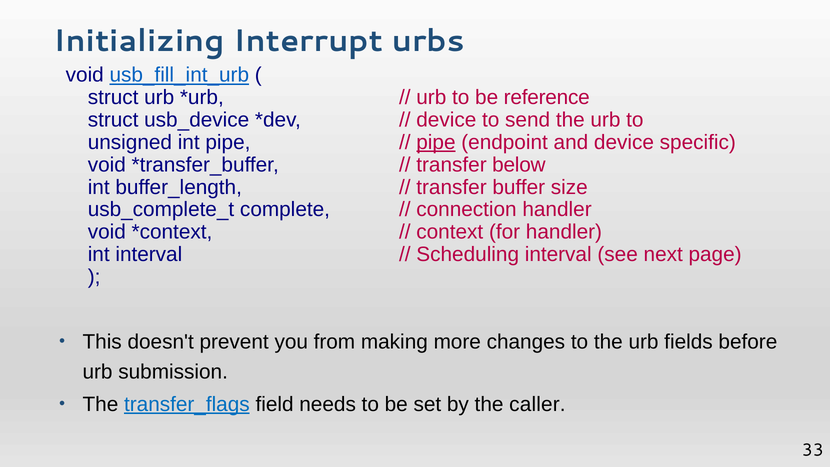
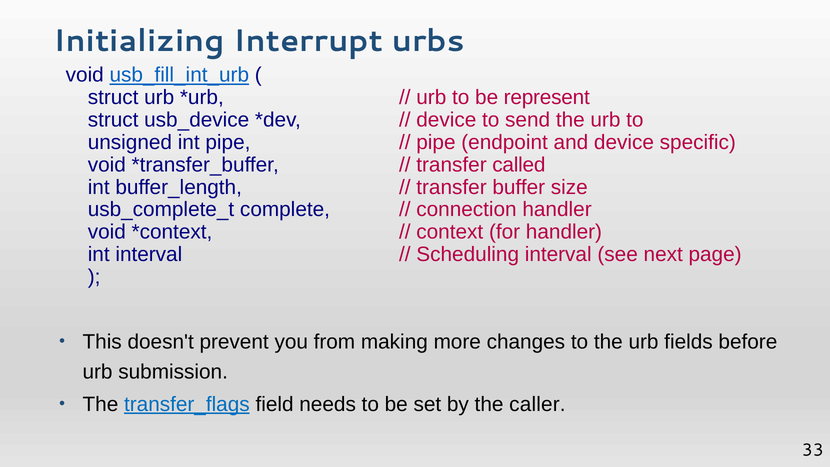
reference: reference -> represent (547, 98)
pipe underline: present -> none (436, 142)
below: below -> called (519, 165)
